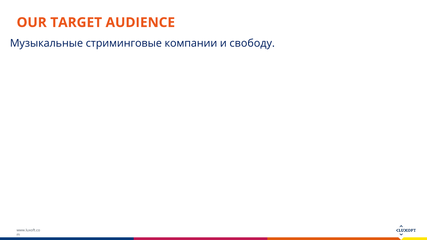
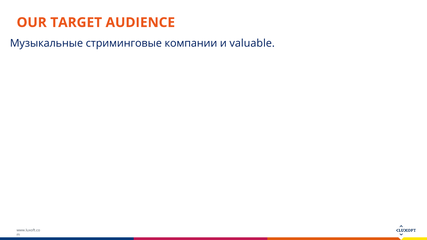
свободу: свободу -> valuable (252, 43)
